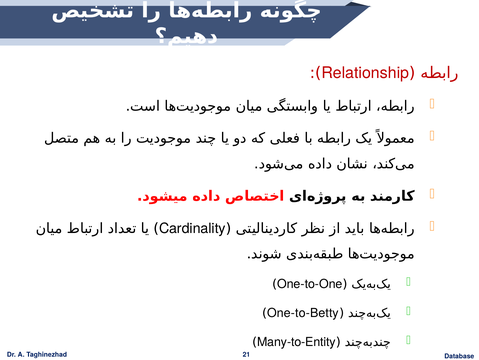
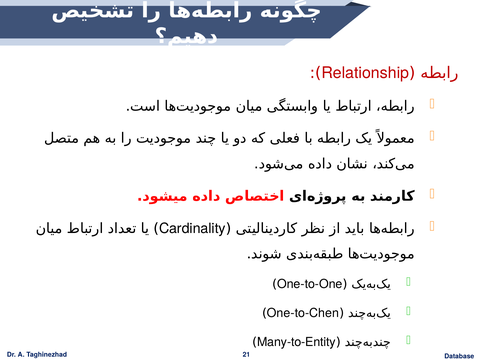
One-to-Betty: One-to-Betty -> One-to-Chen (303, 312)
